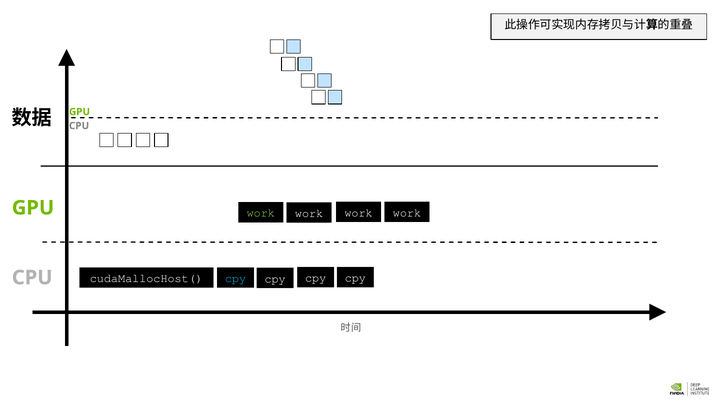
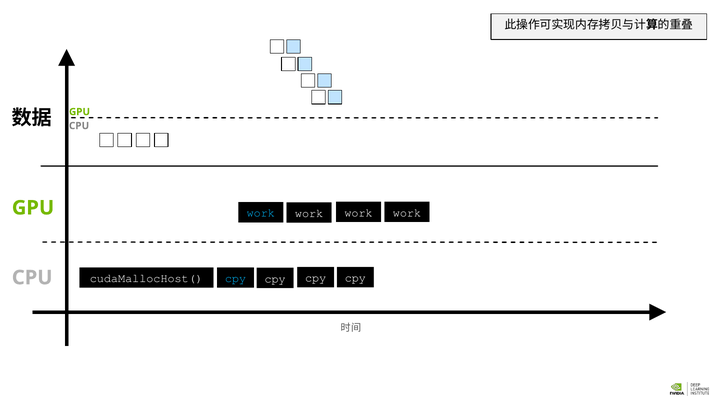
work colour: light green -> light blue (261, 213)
